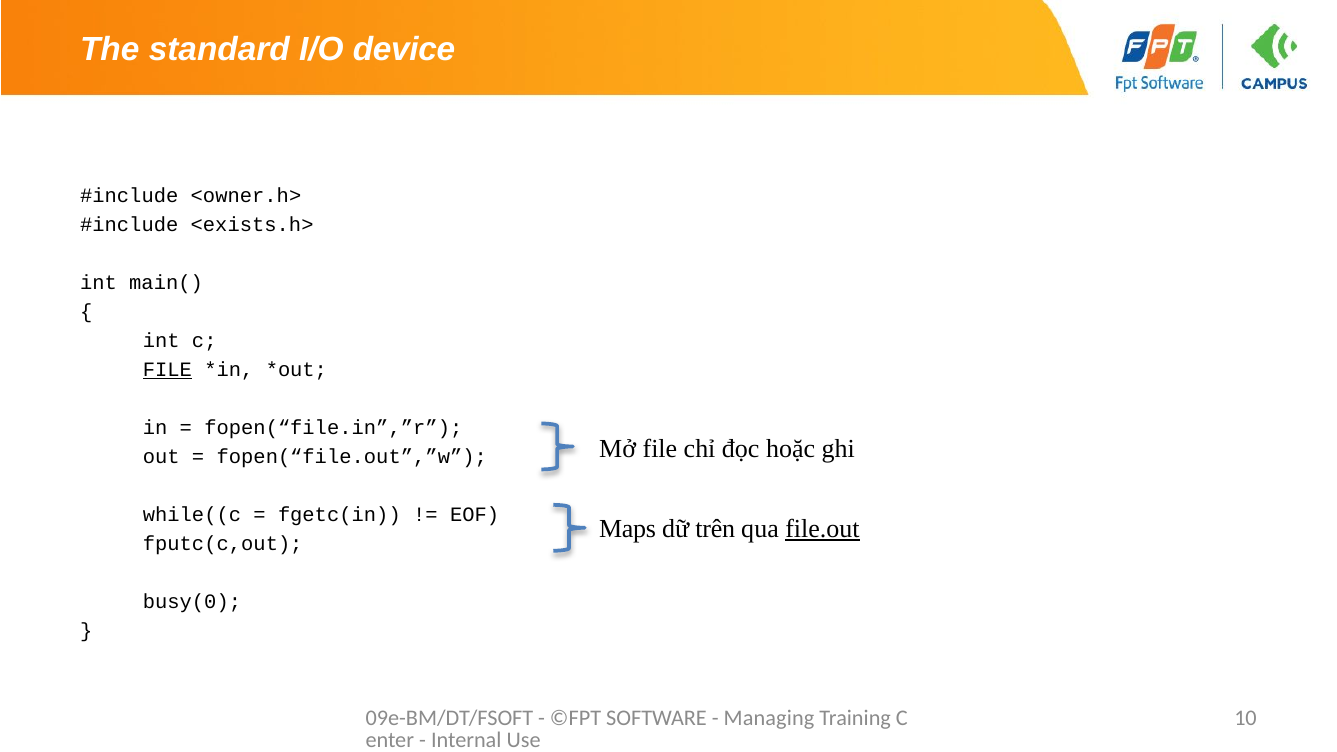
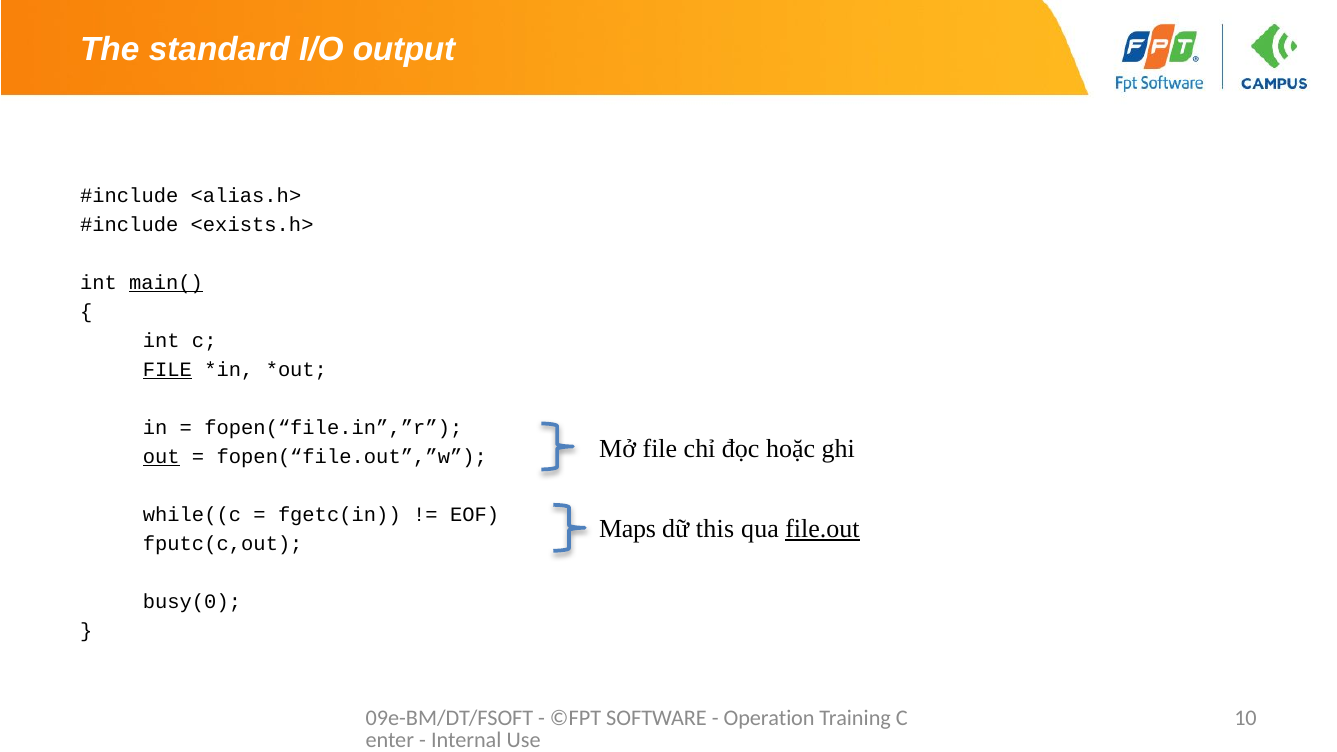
device: device -> output (404, 49)
<owner.h>: <owner.h> -> <alias.h> (246, 196)
main( underline: none -> present (166, 283)
out underline: none -> present (161, 457)
trên: trên -> this (715, 529)
Managing: Managing -> Operation (769, 718)
